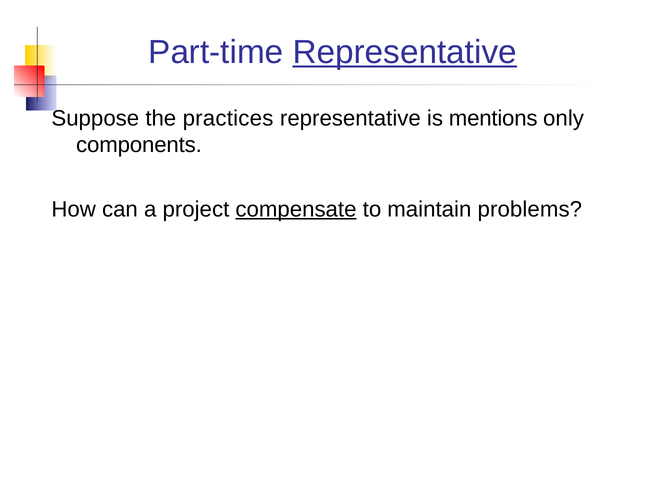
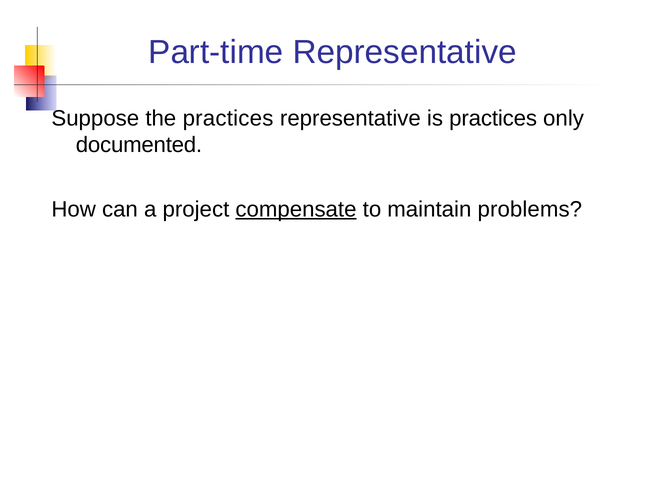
Representative underline: present -> none (405, 52)
is mentions: mentions -> practices (493, 118)
components: components -> documented (139, 145)
